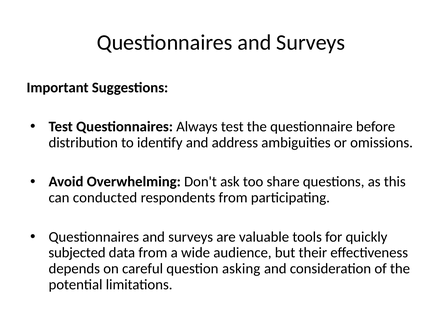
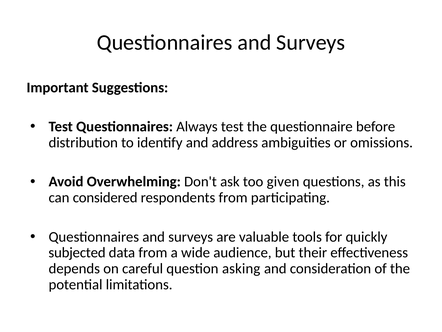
share: share -> given (283, 182)
conducted: conducted -> considered (105, 197)
